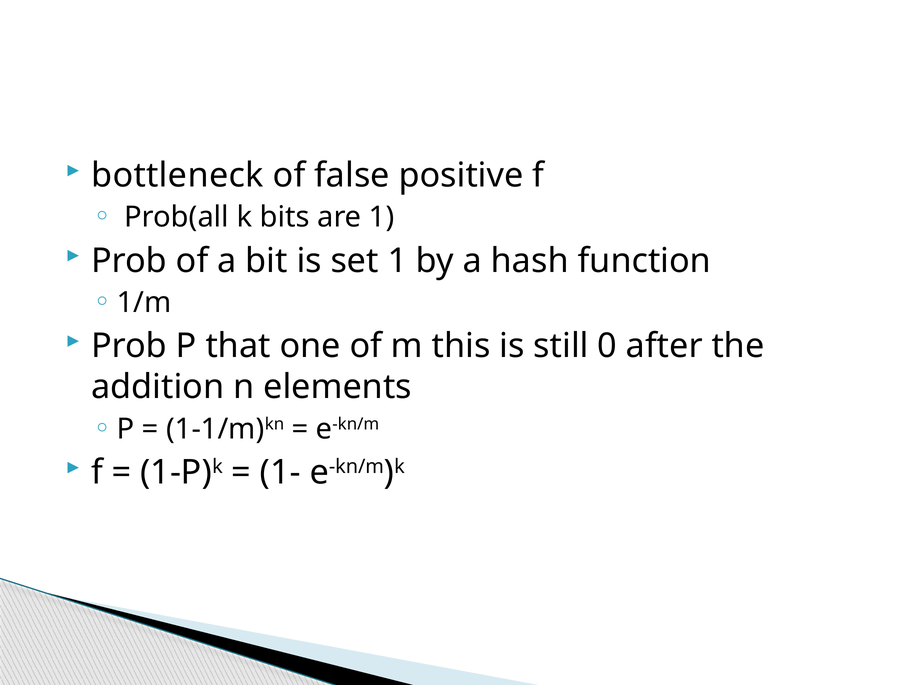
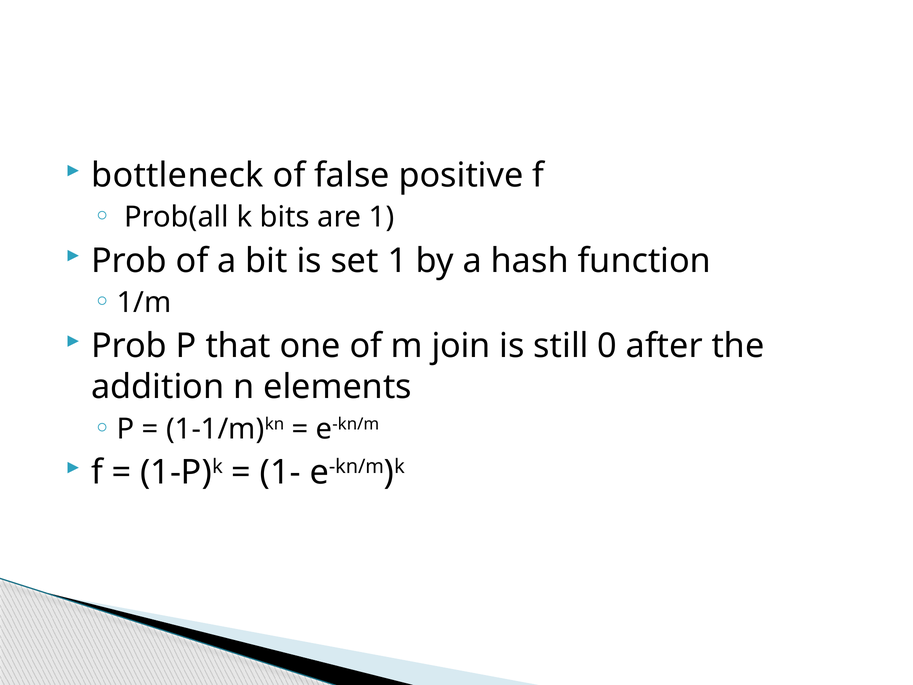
this: this -> join (461, 346)
